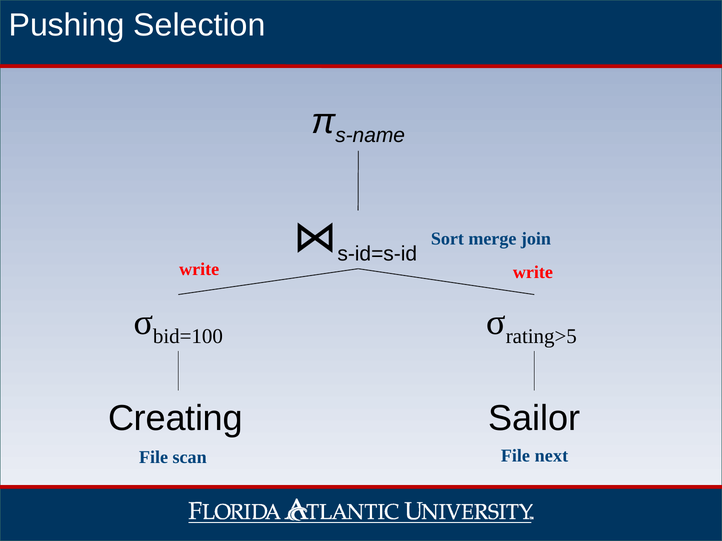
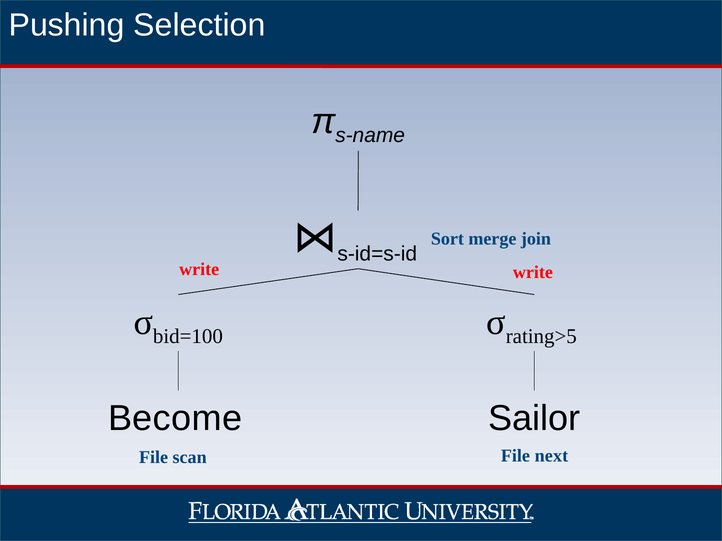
Creating: Creating -> Become (175, 419)
